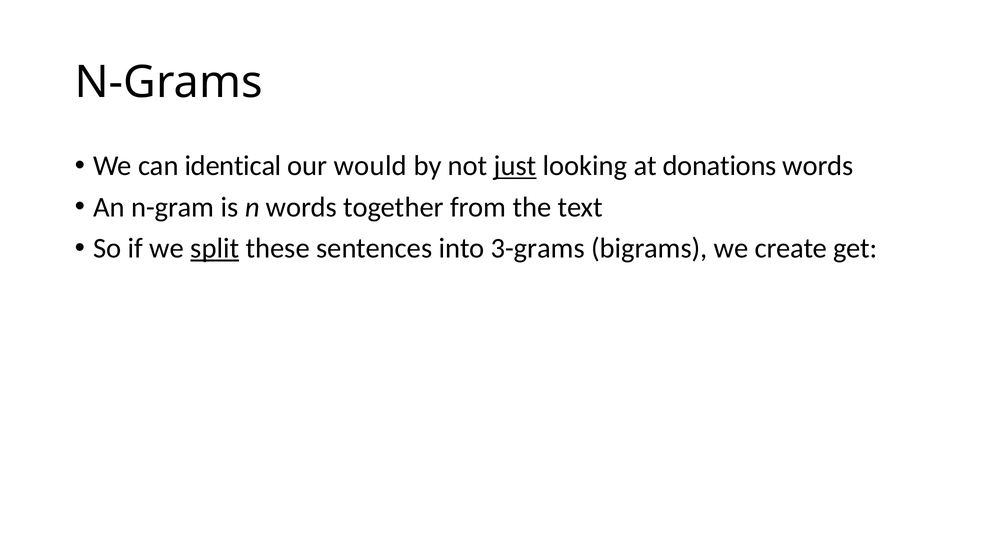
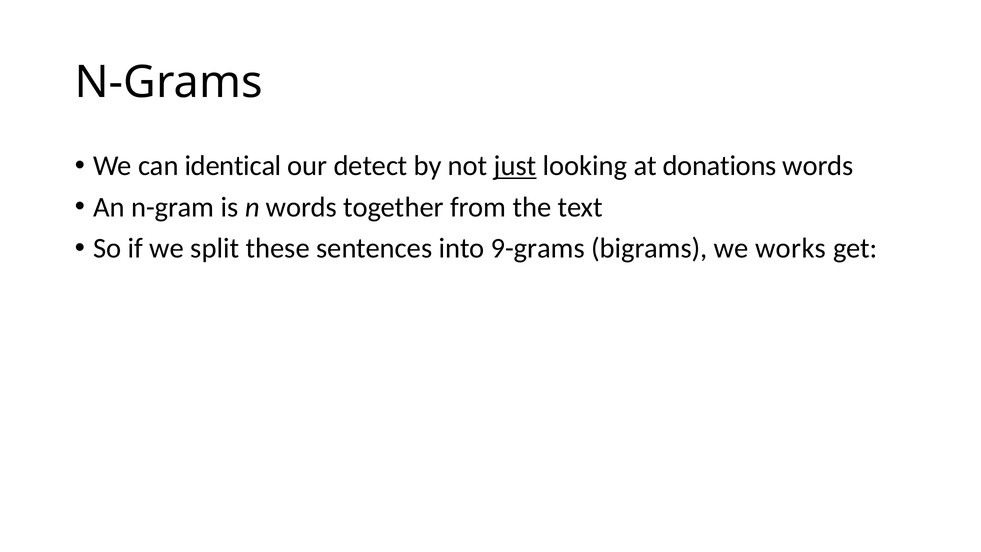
would: would -> detect (371, 166)
split underline: present -> none (215, 248)
3-grams: 3-grams -> 9-grams (538, 248)
create: create -> works (791, 248)
